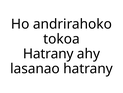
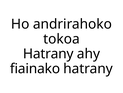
lasanao: lasanao -> fiainako (35, 68)
